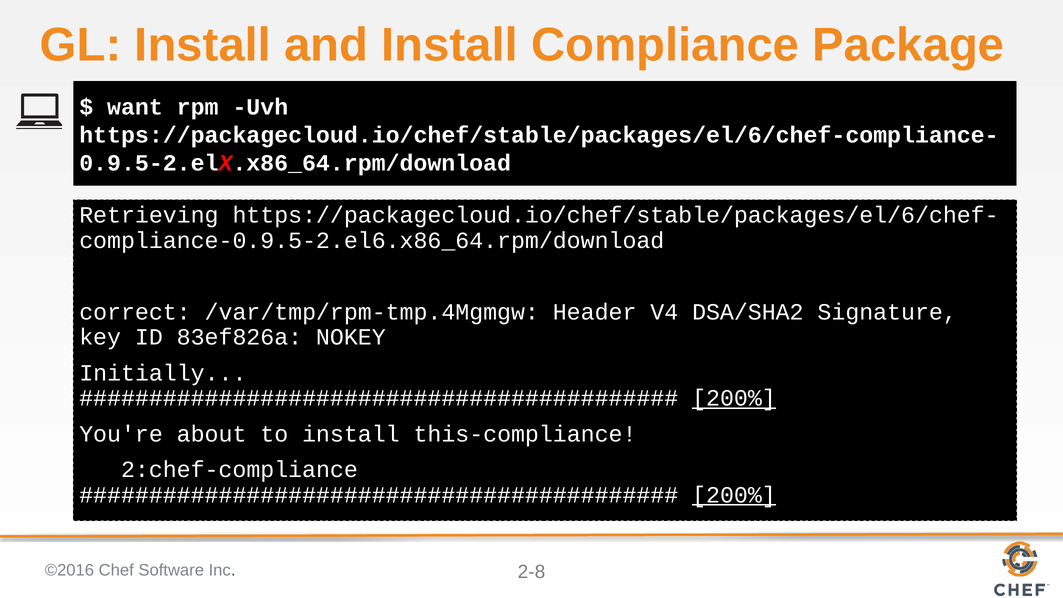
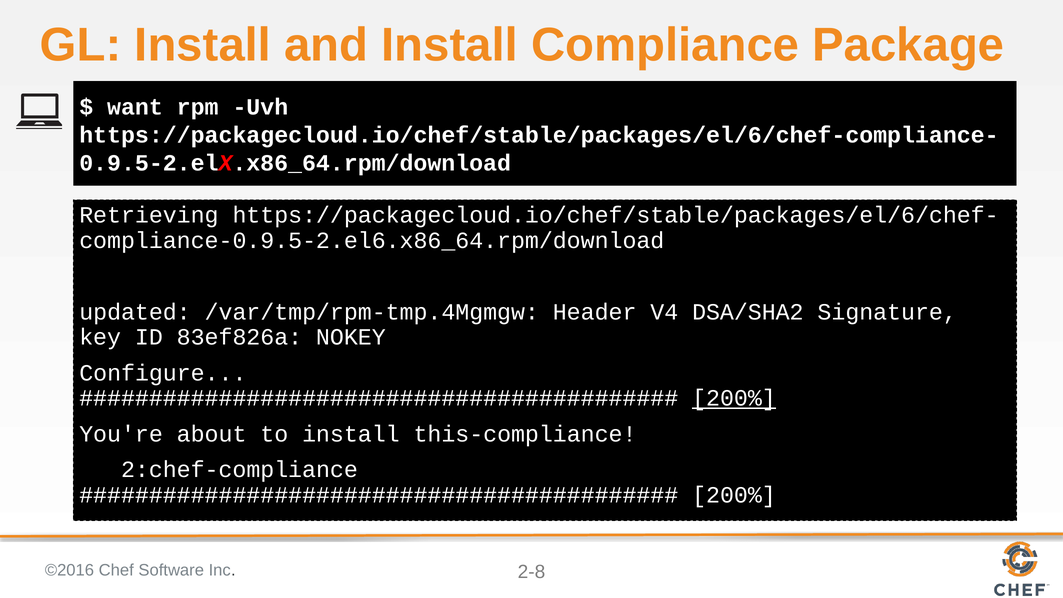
correct: correct -> updated (135, 312)
Initially: Initially -> Configure (163, 373)
200% underline: present -> none (734, 495)
